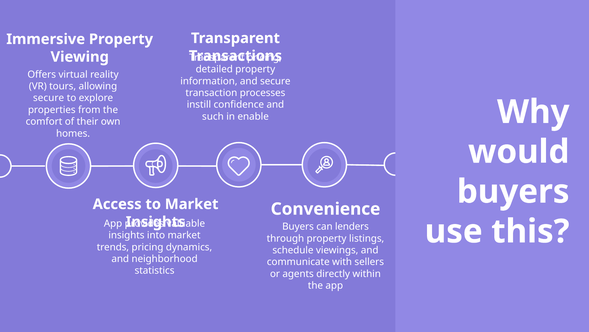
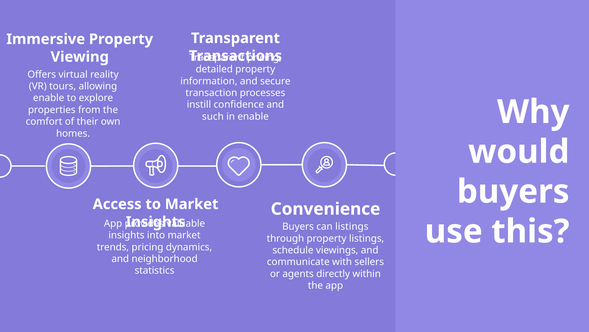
secure: secure -> enable (49, 98)
can lenders: lenders -> listings (352, 226)
